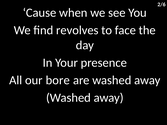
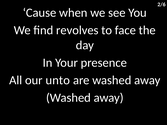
bore: bore -> unto (58, 80)
